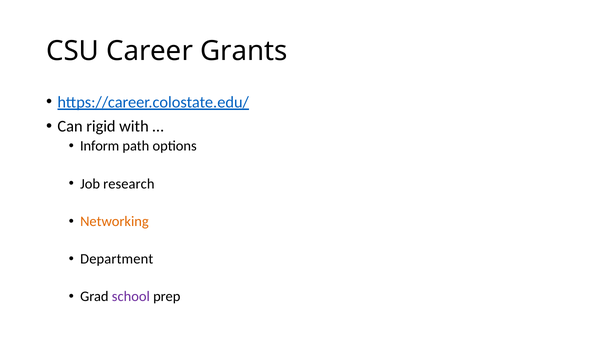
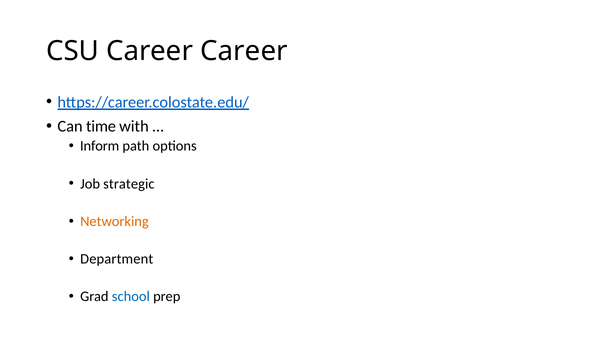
Career Grants: Grants -> Career (244, 51)
rigid: rigid -> time (101, 126)
research: research -> strategic (129, 183)
school colour: purple -> blue (131, 296)
